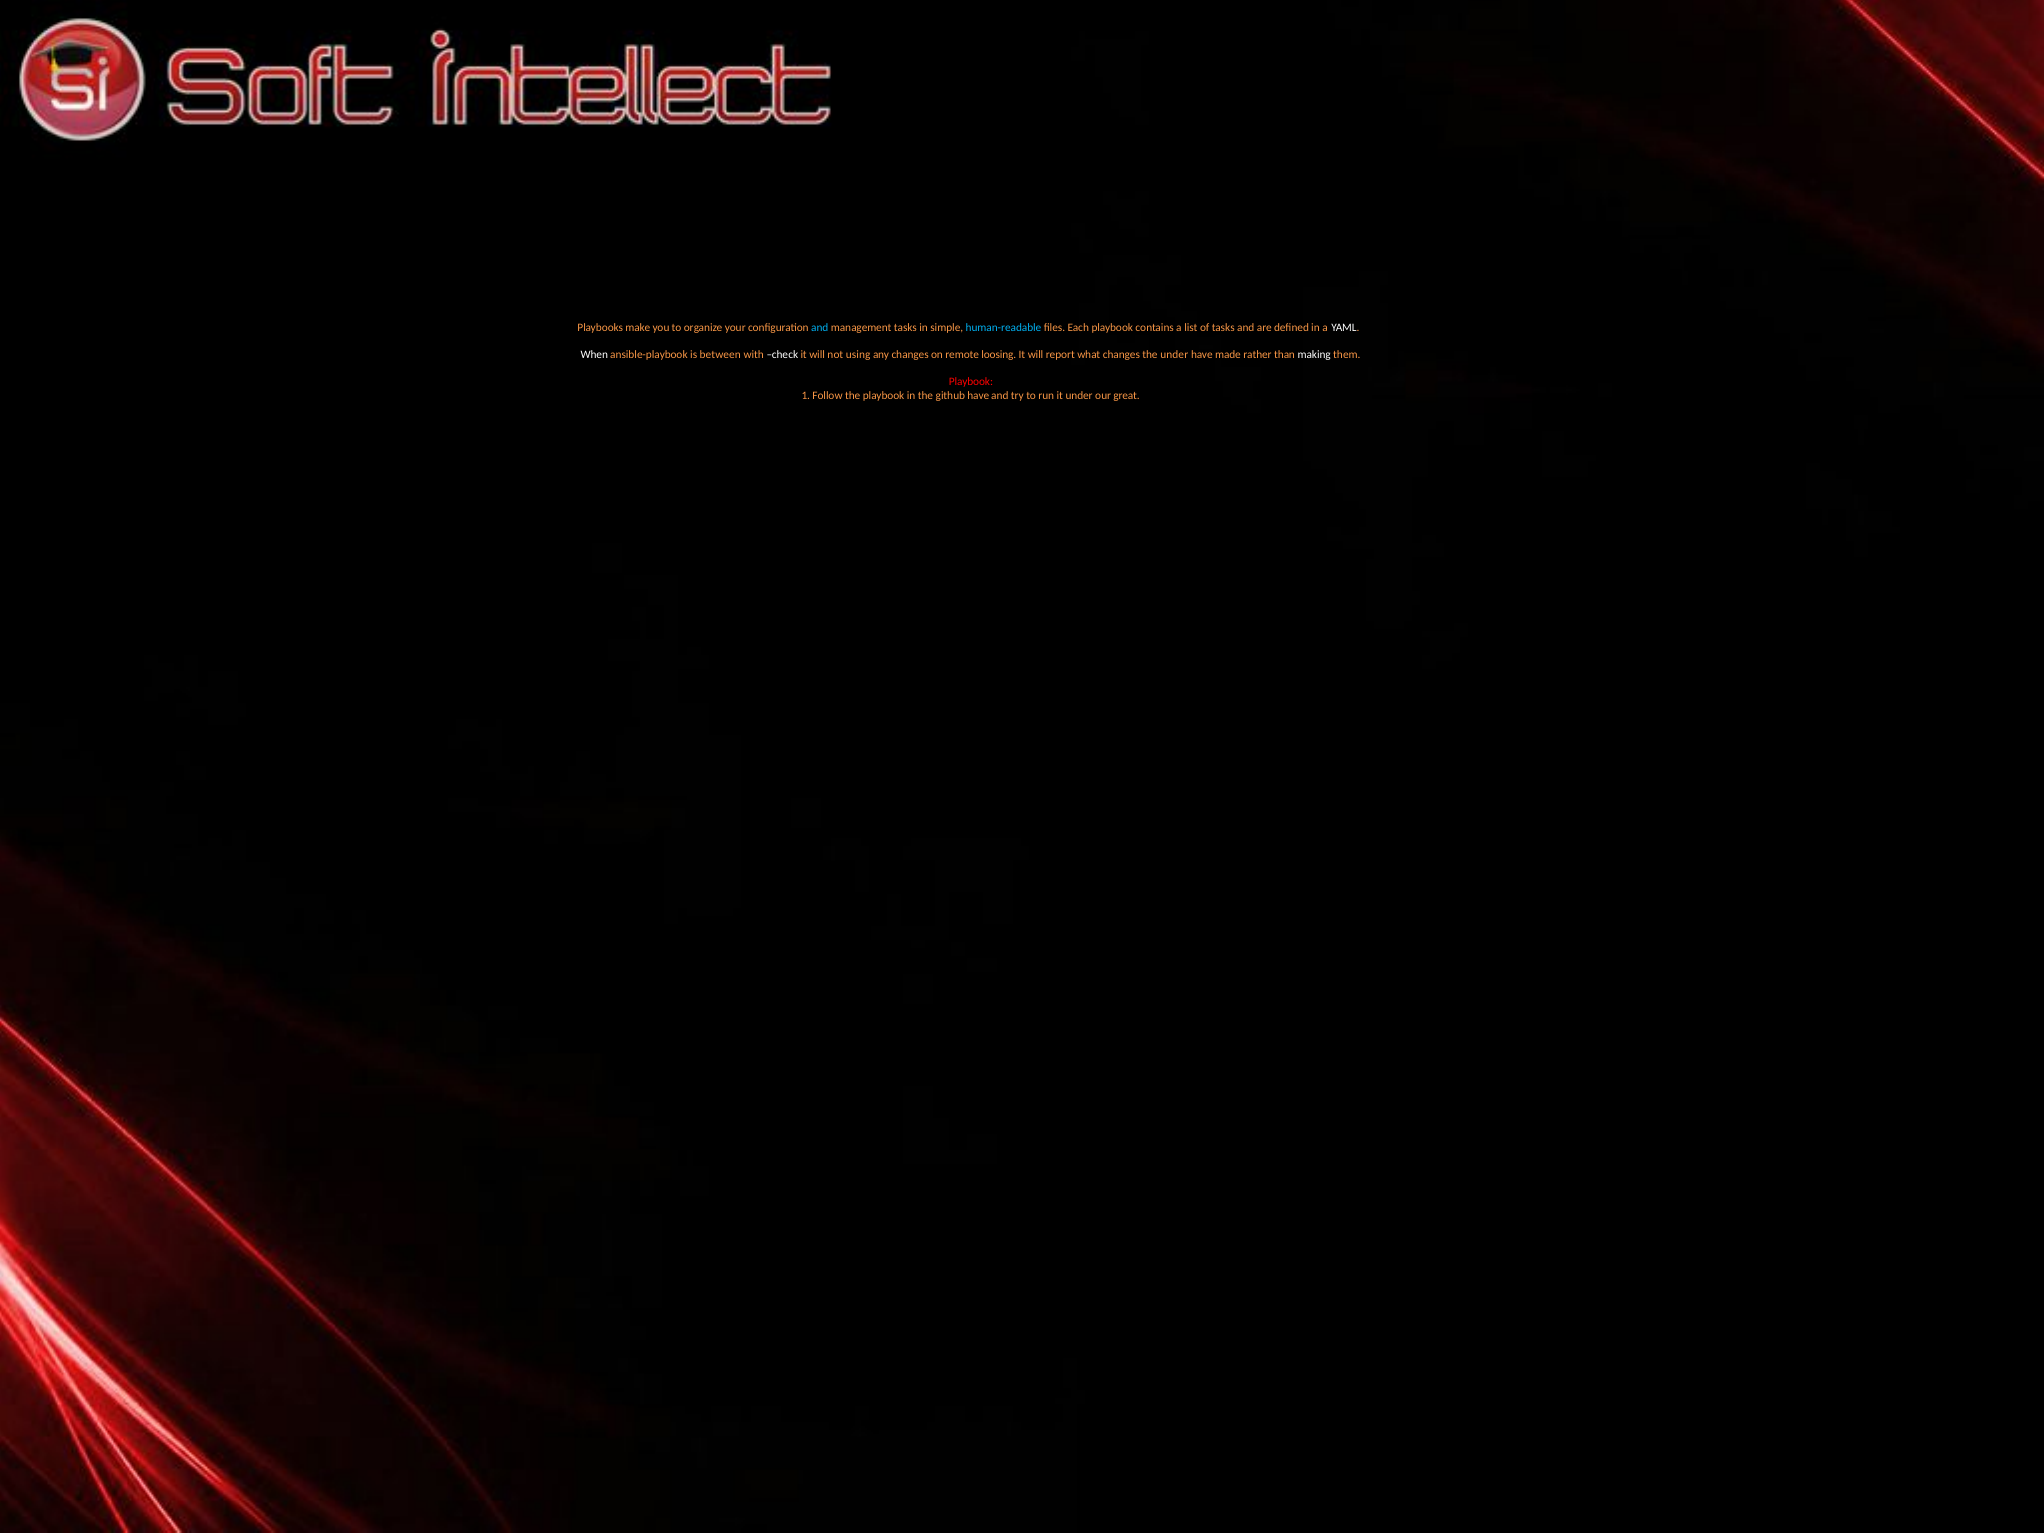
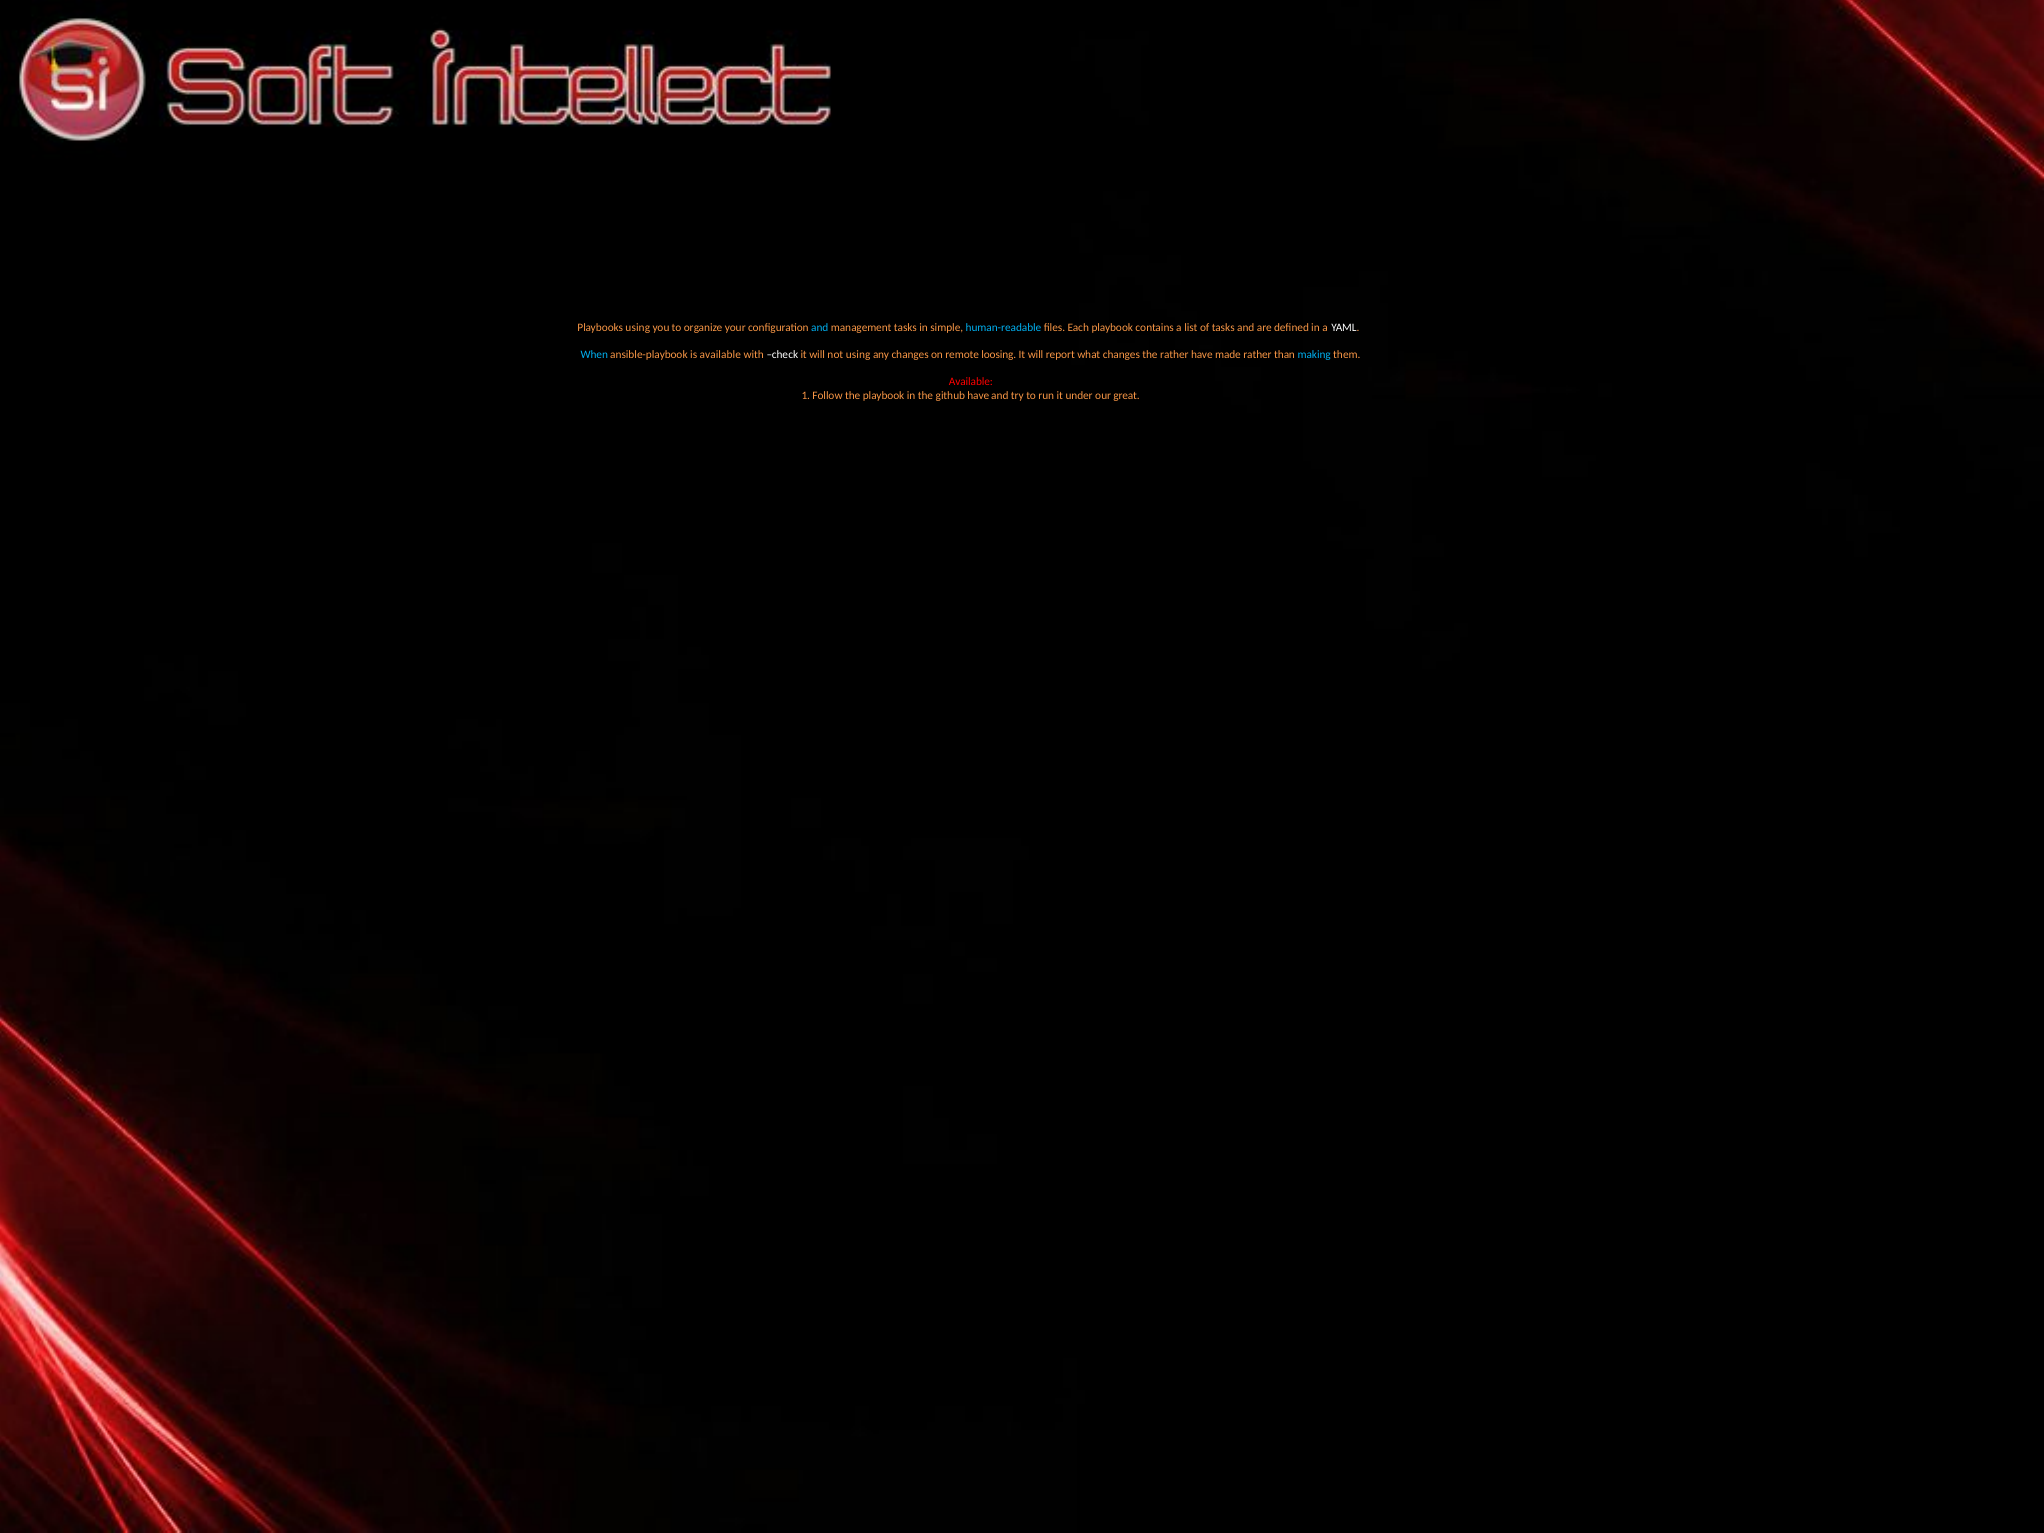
Playbooks make: make -> using (638, 328)
When colour: white -> light blue (594, 355)
is between: between -> available (720, 355)
the under: under -> rather (1174, 355)
making colour: white -> light blue (1314, 355)
Playbook: Playbook -> Available (971, 382)
